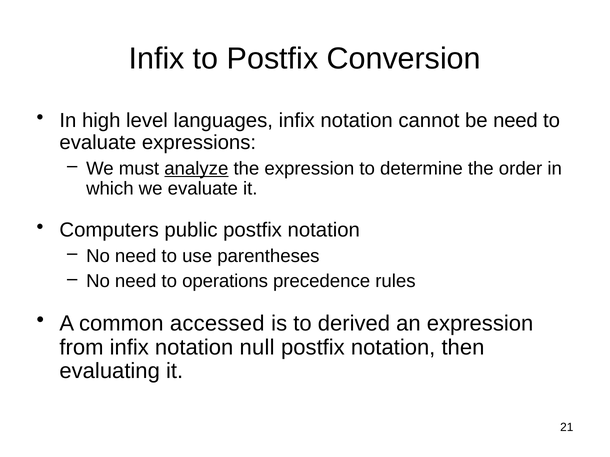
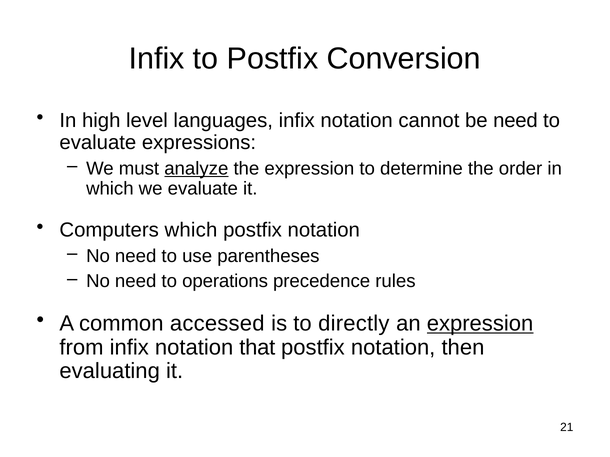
Computers public: public -> which (191, 230)
derived: derived -> directly (354, 324)
expression underline: none -> present (480, 324)
null: null -> that (257, 348)
